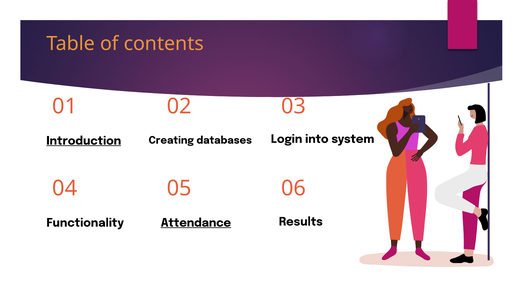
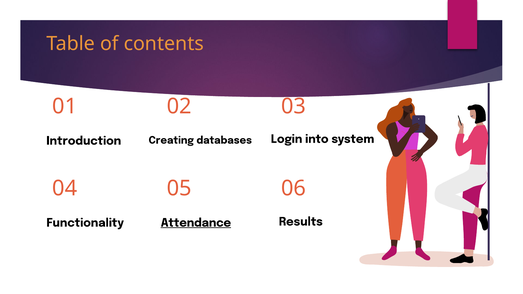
Introduction underline: present -> none (84, 141)
